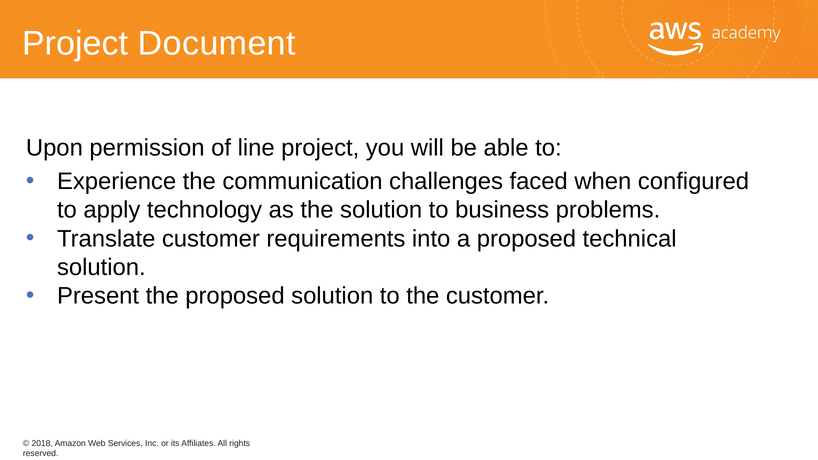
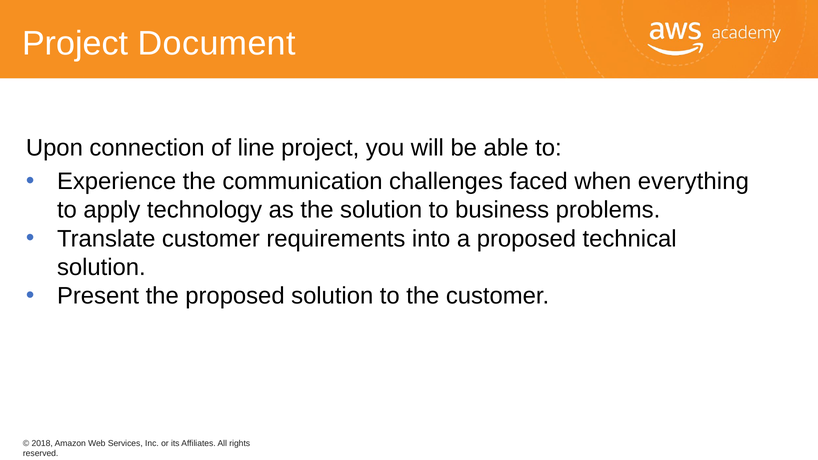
permission: permission -> connection (147, 148)
configured: configured -> everything (693, 182)
